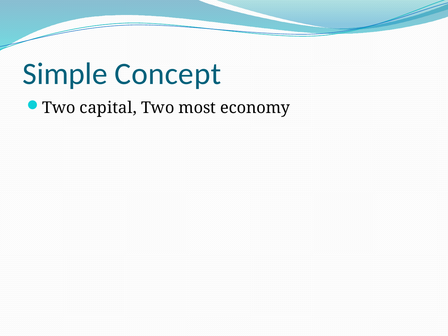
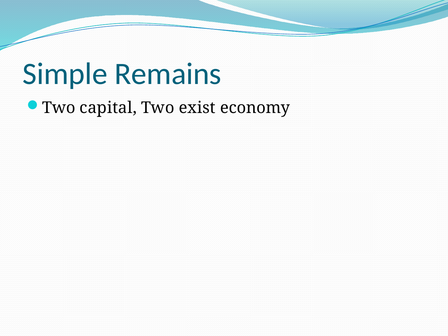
Concept: Concept -> Remains (168, 74)
most: most -> exist (197, 108)
